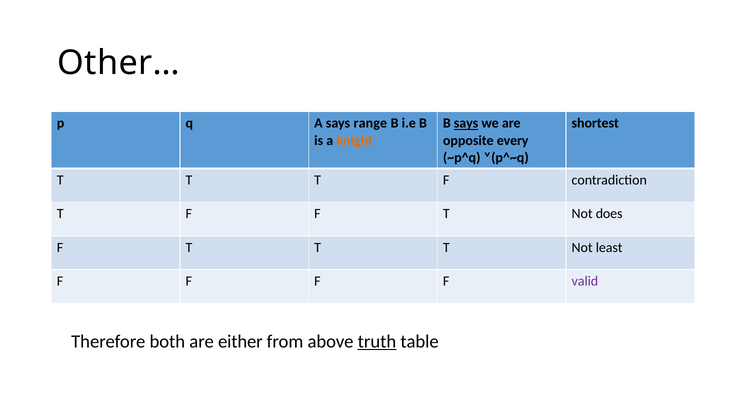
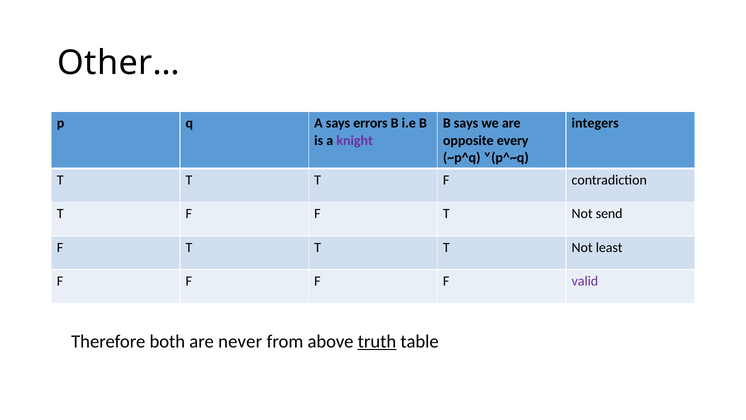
range: range -> errors (370, 123)
says underline: present -> none (466, 123)
shortest: shortest -> integers (595, 123)
knight colour: orange -> purple (355, 140)
does: does -> send (609, 214)
either: either -> never (240, 341)
